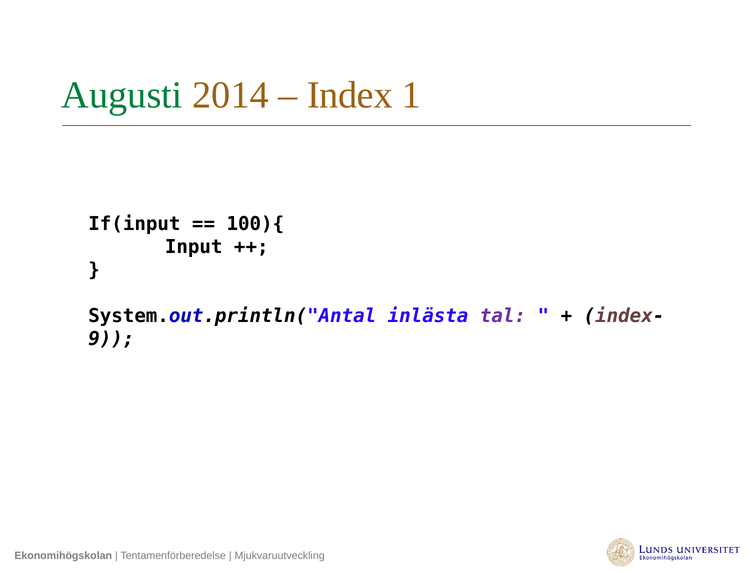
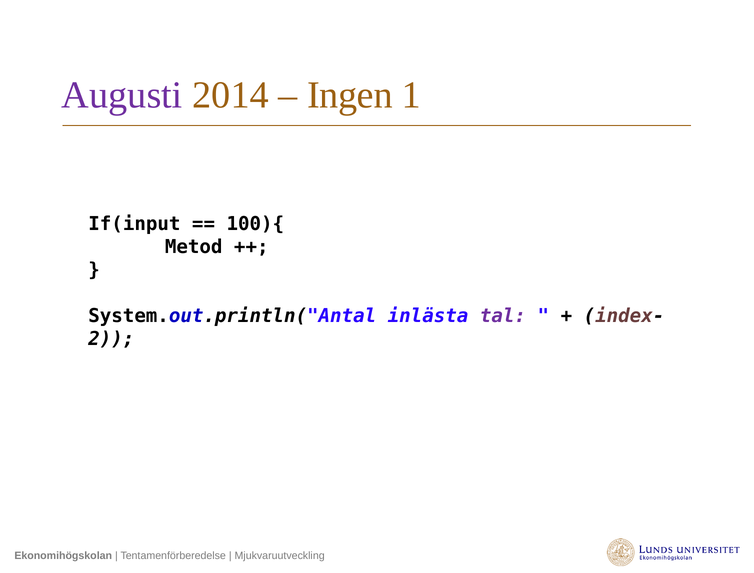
Augusti colour: green -> purple (122, 95)
Index: Index -> Ingen (350, 95)
Input: Input -> Metod (194, 247)
9: 9 -> 2 (111, 339)
